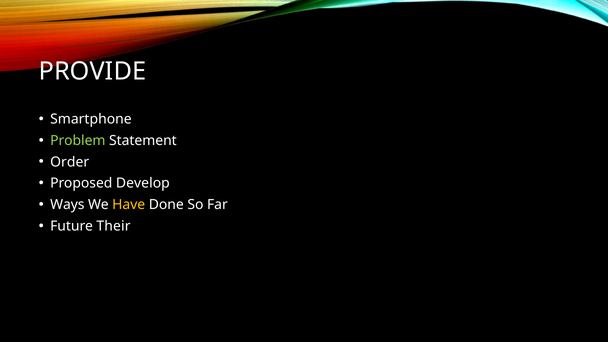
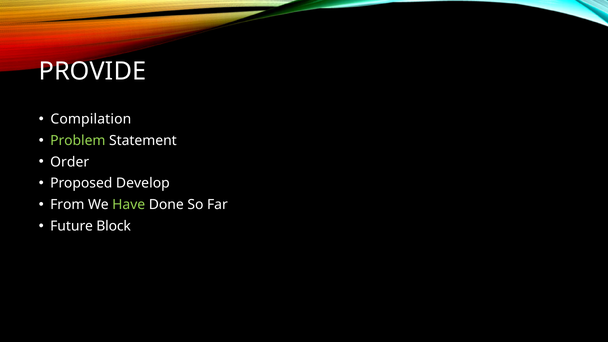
Smartphone: Smartphone -> Compilation (91, 119)
Ways: Ways -> From (67, 205)
Have colour: yellow -> light green (129, 205)
Their: Their -> Block (114, 226)
